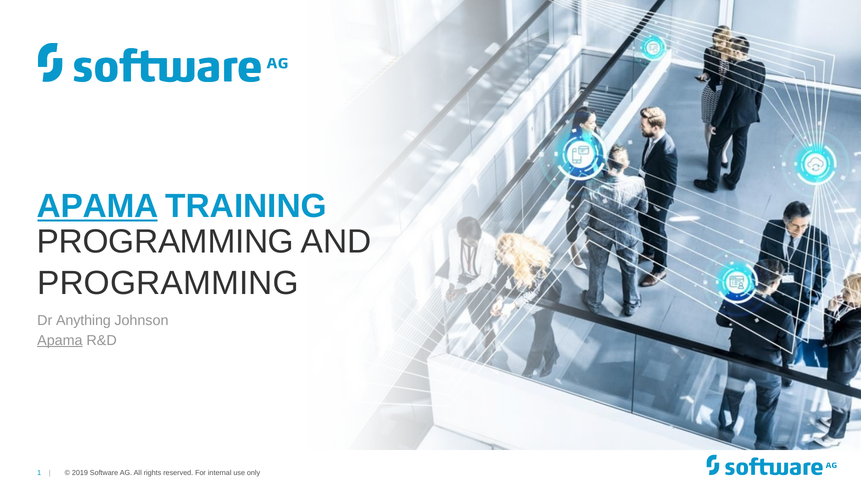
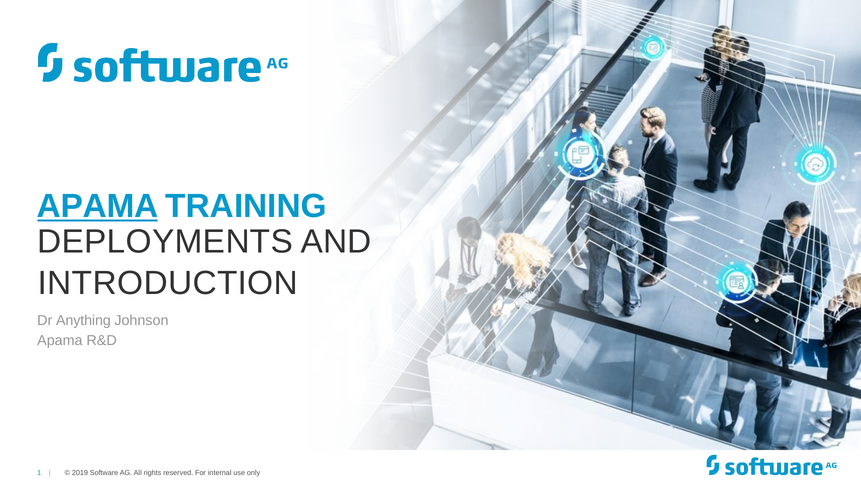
PROGRAMMING: PROGRAMMING -> DEPLOYMENTS (165, 242)
PROGRAMMING: PROGRAMMING -> INTRODUCTION (168, 283)
Apama underline: present -> none (60, 340)
